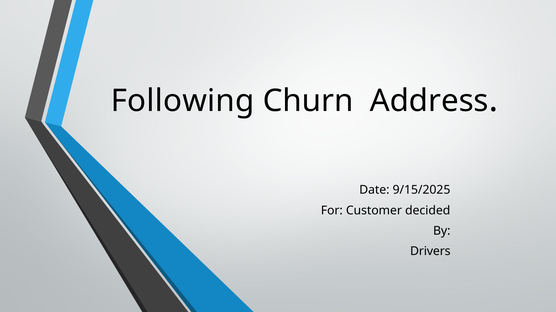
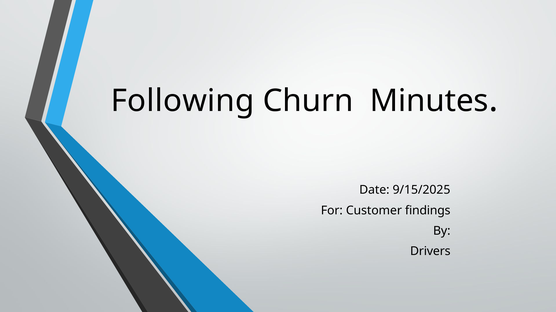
Address: Address -> Minutes (429, 101)
decided: decided -> findings (428, 211)
